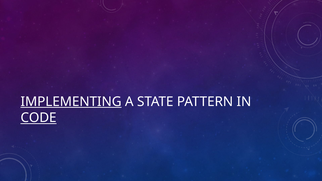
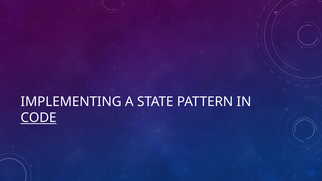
IMPLEMENTING underline: present -> none (71, 102)
